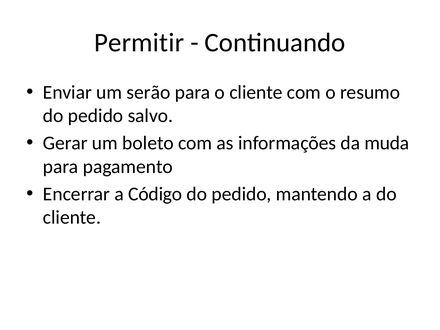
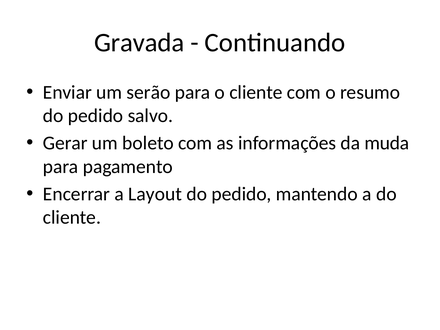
Permitir: Permitir -> Gravada (139, 43)
Código: Código -> Layout (155, 194)
